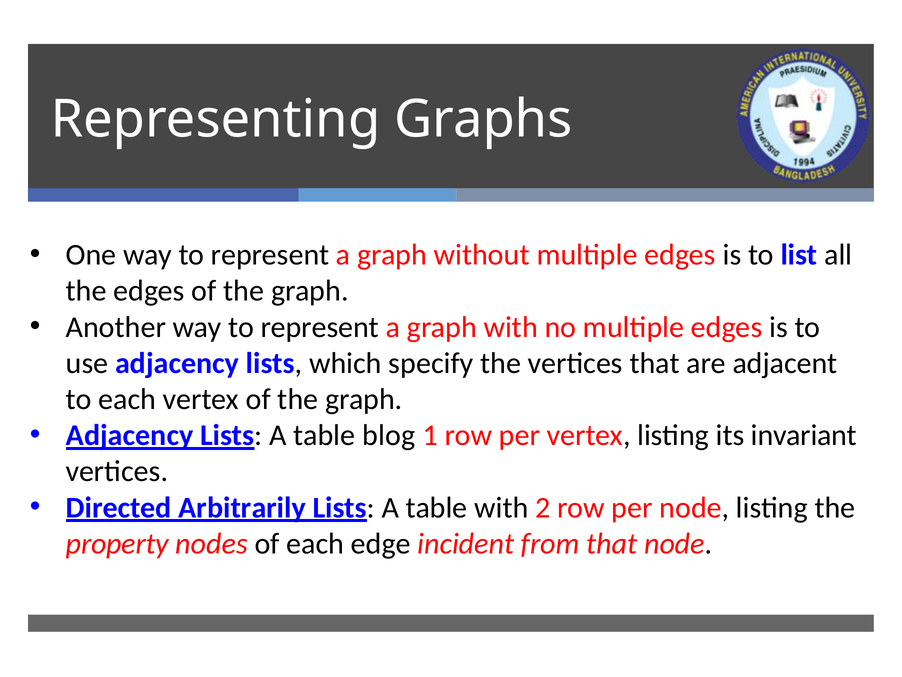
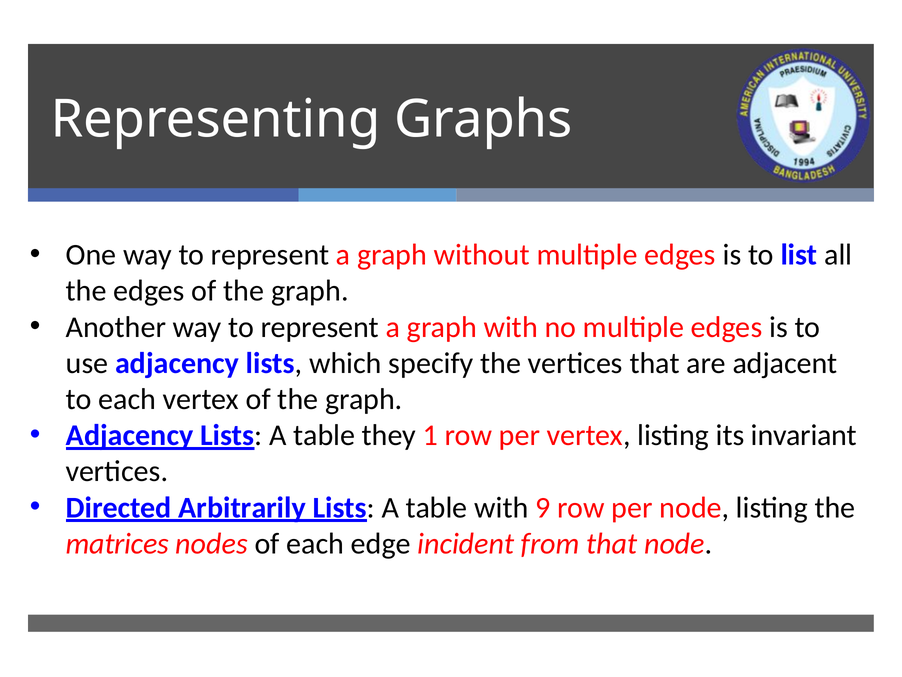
blog: blog -> they (389, 435)
2: 2 -> 9 (543, 507)
property: property -> matrices (117, 543)
